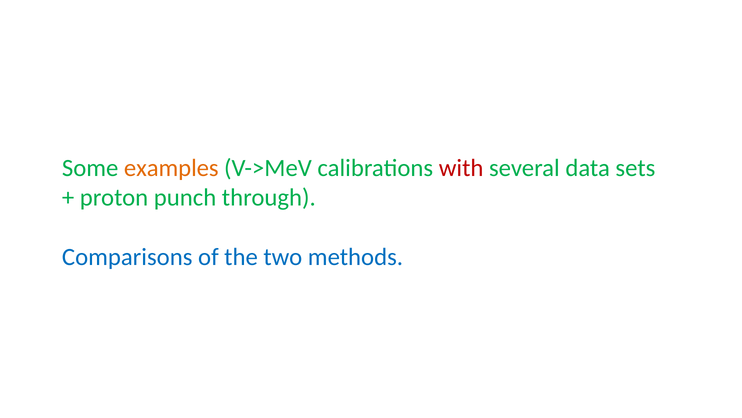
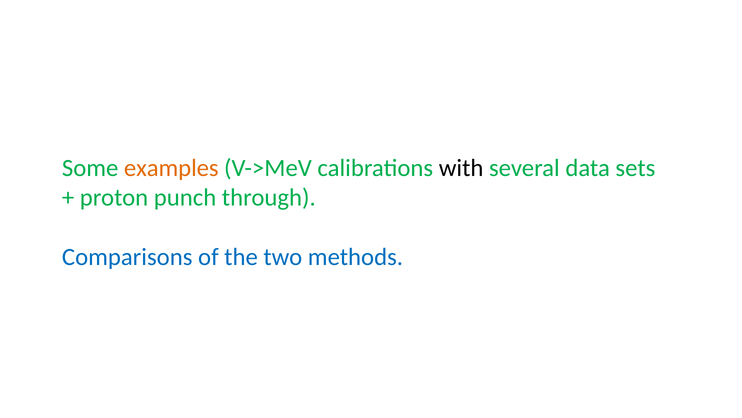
with colour: red -> black (461, 168)
